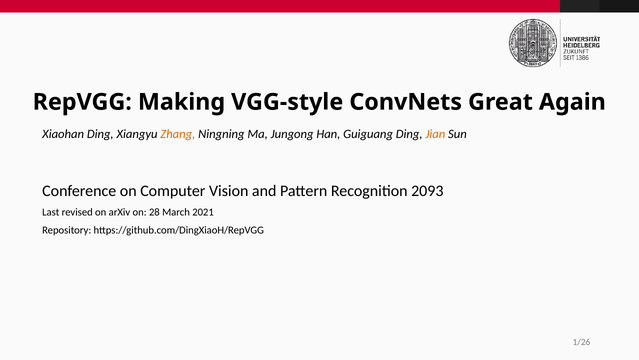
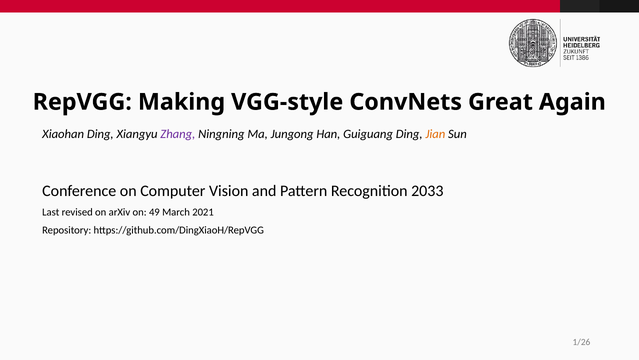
Zhang colour: orange -> purple (178, 134)
2093: 2093 -> 2033 (427, 191)
28: 28 -> 49 (154, 212)
